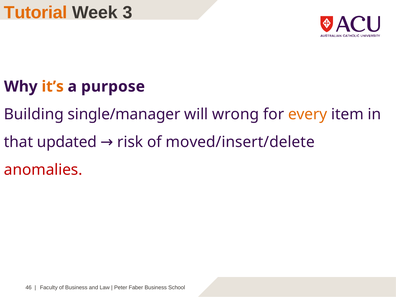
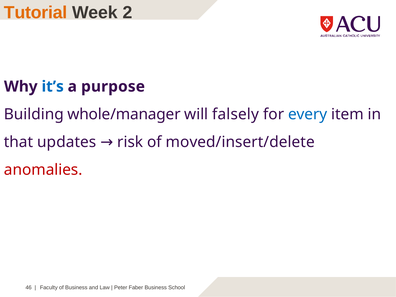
3: 3 -> 2 (128, 13)
it’s colour: orange -> blue (53, 87)
single/manager: single/manager -> whole/manager (124, 114)
wrong: wrong -> falsely (236, 114)
every colour: orange -> blue (308, 114)
updated: updated -> updates (67, 142)
